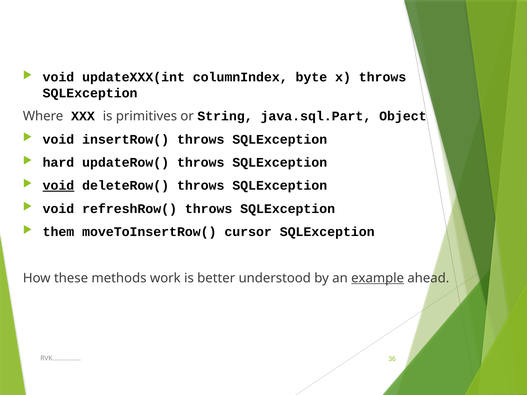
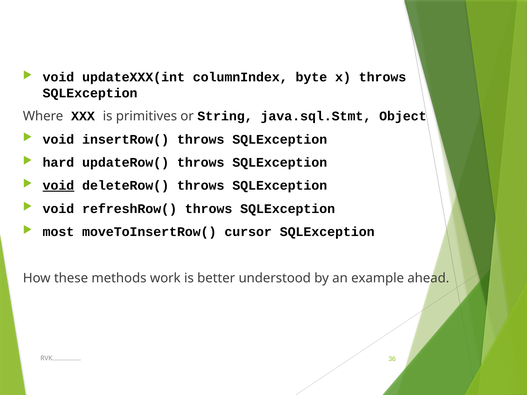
java.sql.Part: java.sql.Part -> java.sql.Stmt (316, 116)
them: them -> most (58, 232)
example underline: present -> none (378, 278)
